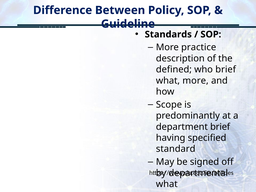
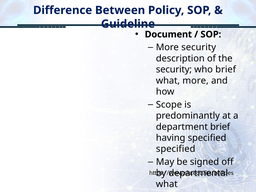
Standards: Standards -> Document (168, 34)
More practice: practice -> security (199, 47)
defined: defined -> security (174, 69)
standard: standard -> specified (176, 149)
